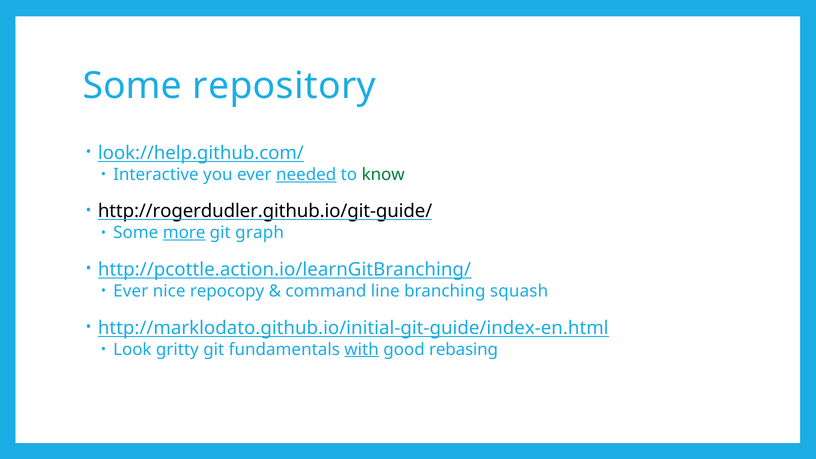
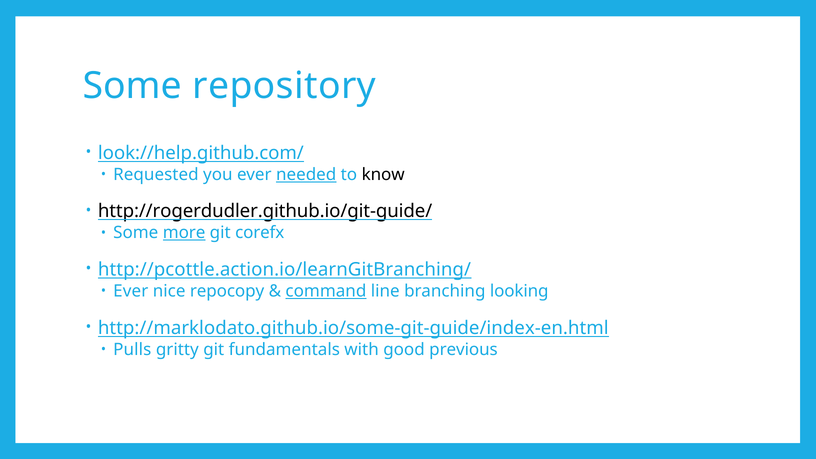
Interactive: Interactive -> Requested (156, 174)
know colour: green -> black (383, 174)
graph: graph -> corefx (260, 233)
command underline: none -> present (326, 291)
squash: squash -> looking (519, 291)
http://marklodato.github.io/initial-git-guide/index-en.html: http://marklodato.github.io/initial-git-guide/index-en.html -> http://marklodato.github.io/some-git-guide/index-en.html (353, 328)
Look: Look -> Pulls (132, 349)
with underline: present -> none (362, 349)
rebasing: rebasing -> previous (463, 349)
